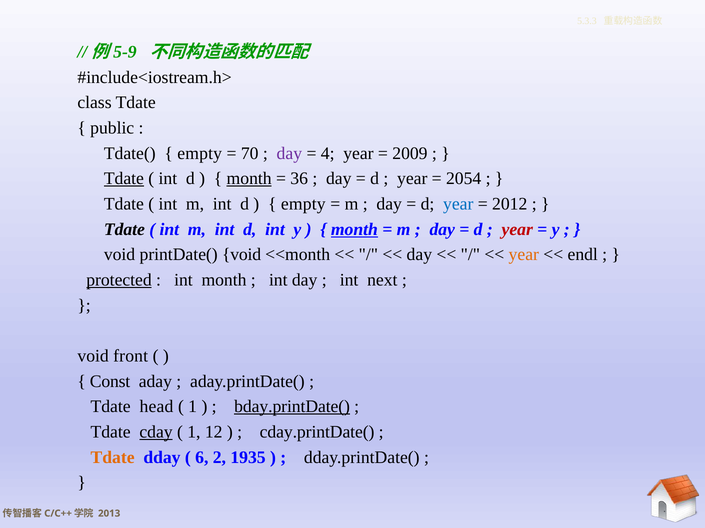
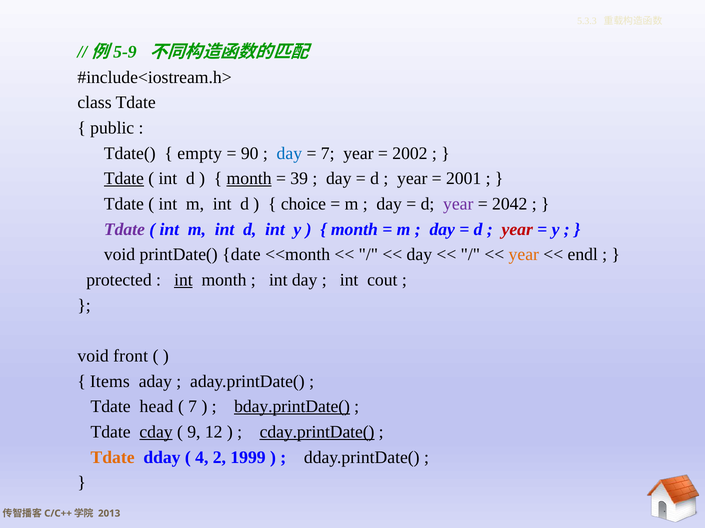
70: 70 -> 90 (250, 154)
day colour: purple -> blue (289, 154)
4: 4 -> 7 (328, 154)
2009: 2009 -> 2002 (410, 154)
36: 36 -> 39 (299, 179)
2054: 2054 -> 2001 (464, 179)
empty: empty -> choice (303, 204)
year colour: blue -> purple (458, 204)
2012: 2012 -> 2042 (510, 204)
Tdate colour: black -> purple (124, 230)
month underline: present -> none (354, 230)
printDate( void: void -> date (241, 255)
protected underline: present -> none (119, 280)
int underline: none -> present (183, 280)
next: next -> cout (382, 280)
Const: Const -> Items (110, 382)
1: 1 -> 7 (193, 407)
1: 1 -> 9 (194, 433)
cday.printDate( underline: none -> present (317, 433)
6: 6 -> 4 (202, 458)
1935: 1935 -> 1999 (248, 458)
